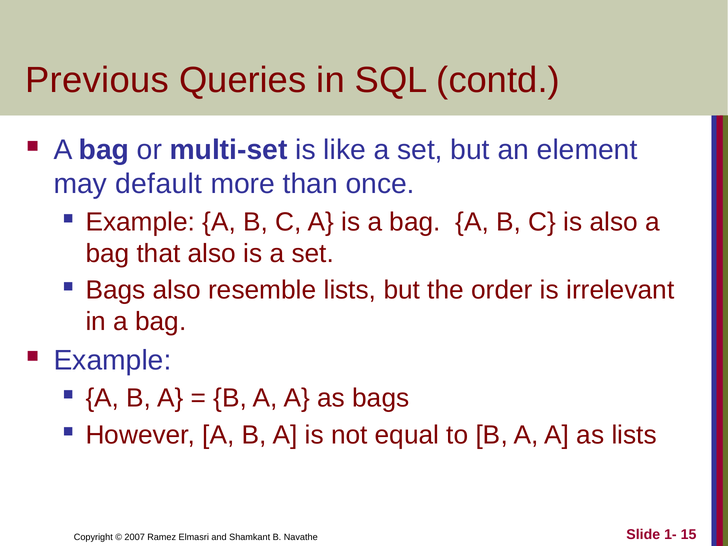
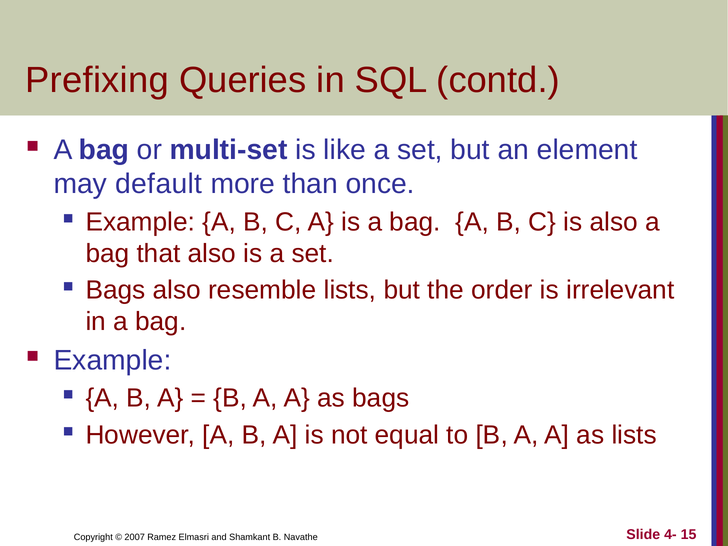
Previous: Previous -> Prefixing (97, 80)
1-: 1- -> 4- (670, 535)
